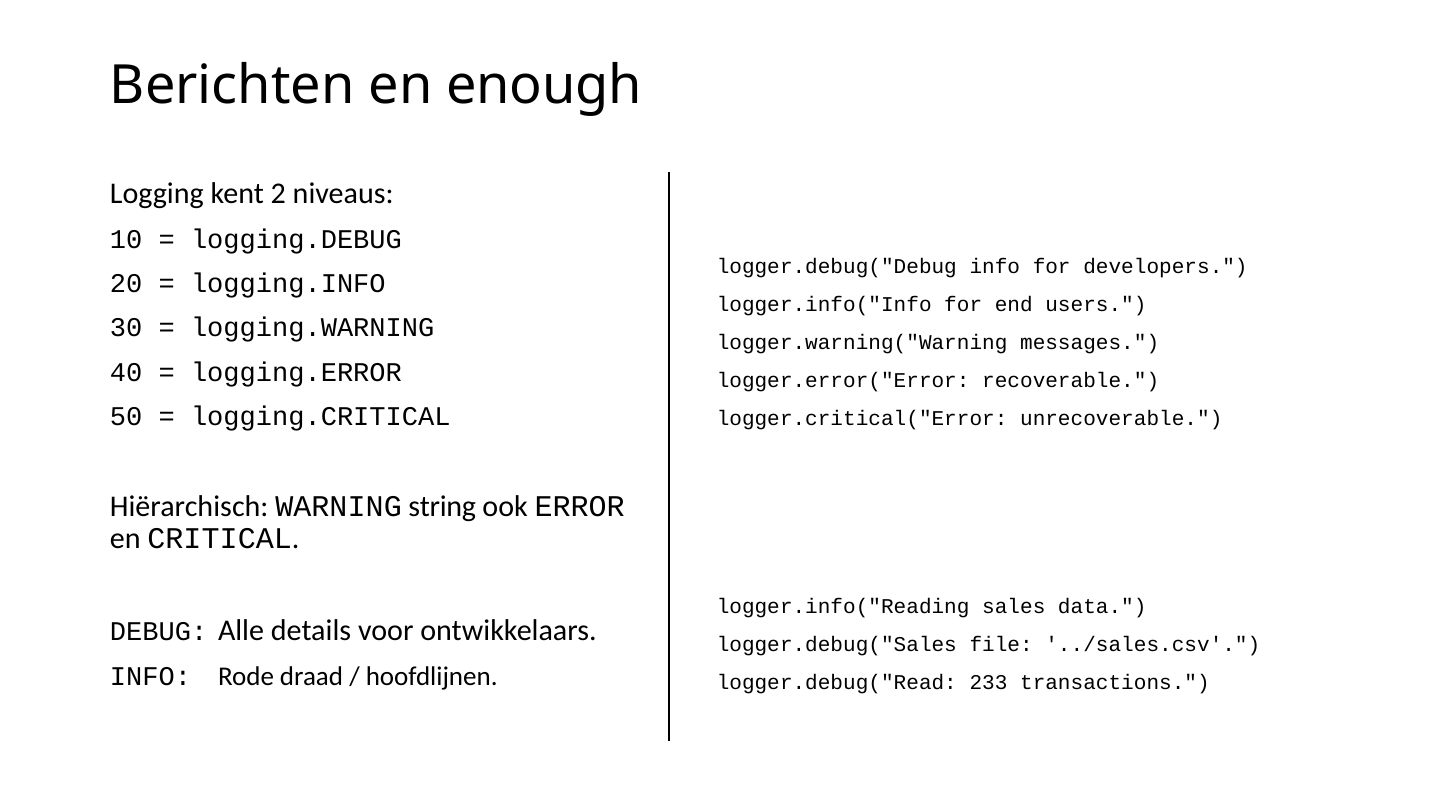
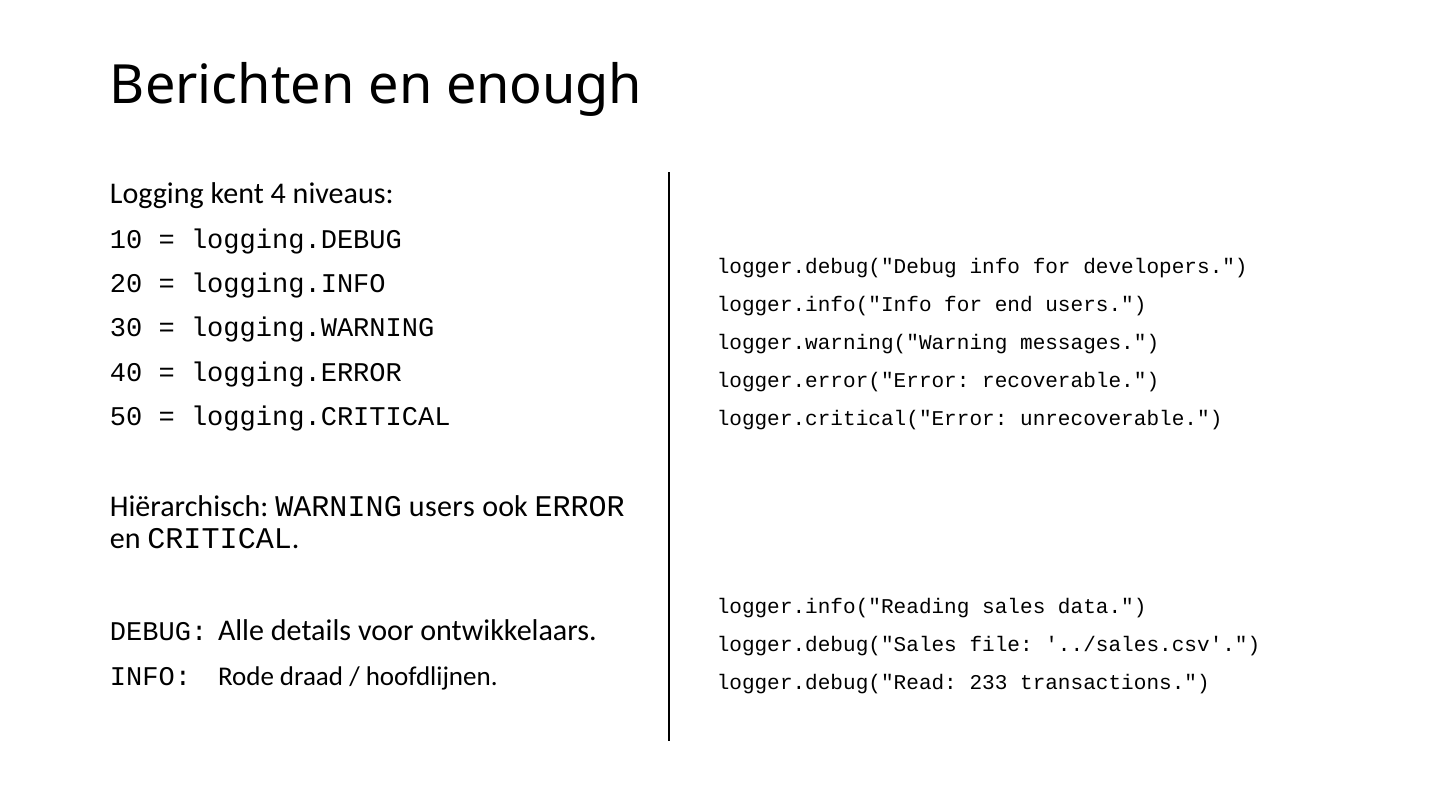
2: 2 -> 4 (278, 194)
WARNING string: string -> users (442, 507)
